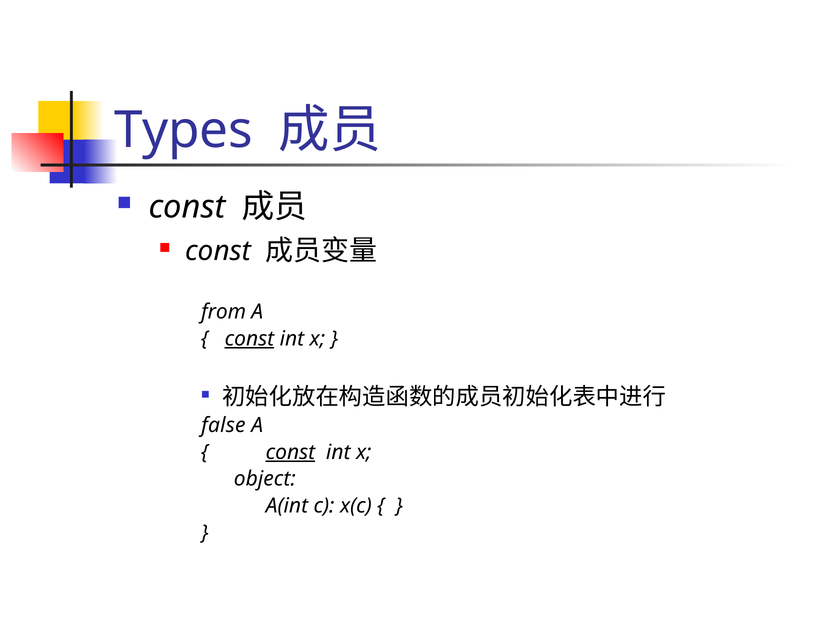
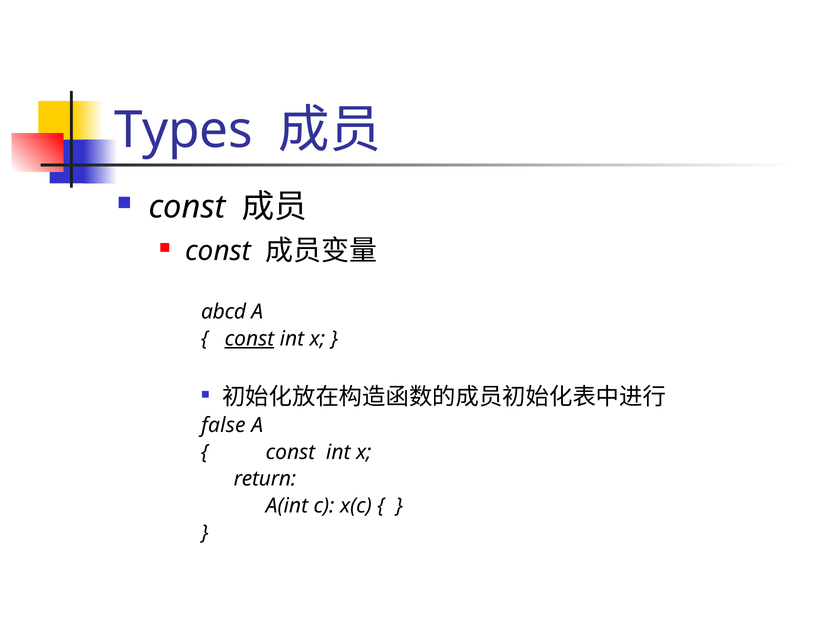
from: from -> abcd (224, 312)
const underline: present -> none (290, 452)
object: object -> return (265, 479)
